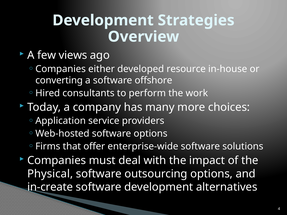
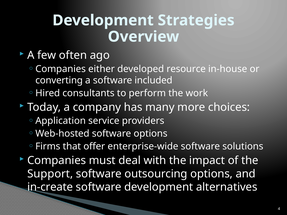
views: views -> often (73, 55)
offshore: offshore -> included (153, 80)
Physical: Physical -> Support (50, 174)
